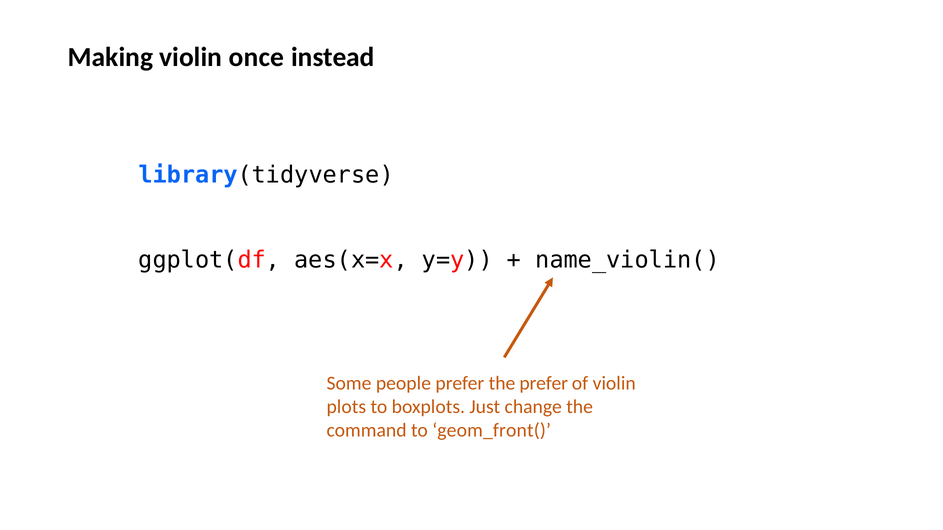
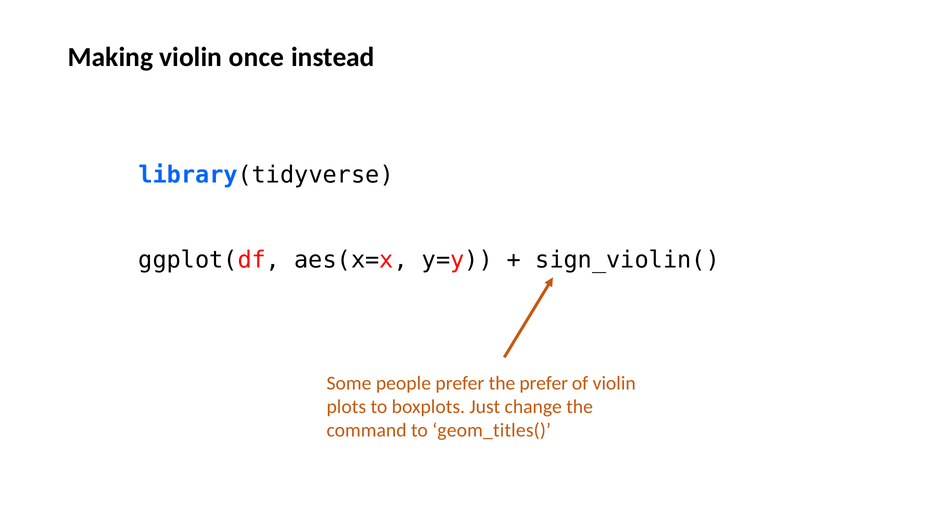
name_violin(: name_violin( -> sign_violin( (628, 260)
geom_front(: geom_front( -> geom_titles( (492, 431)
